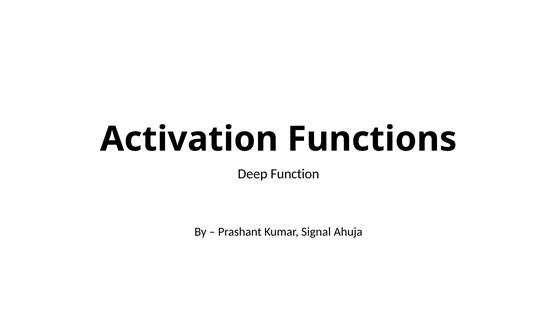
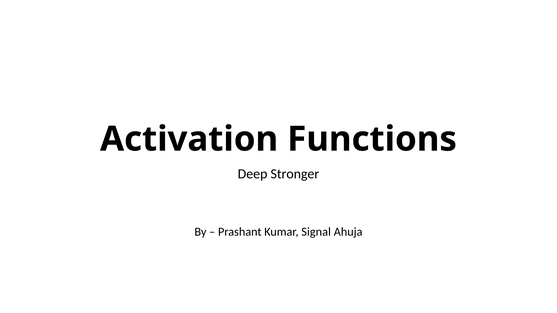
Function: Function -> Stronger (295, 174)
